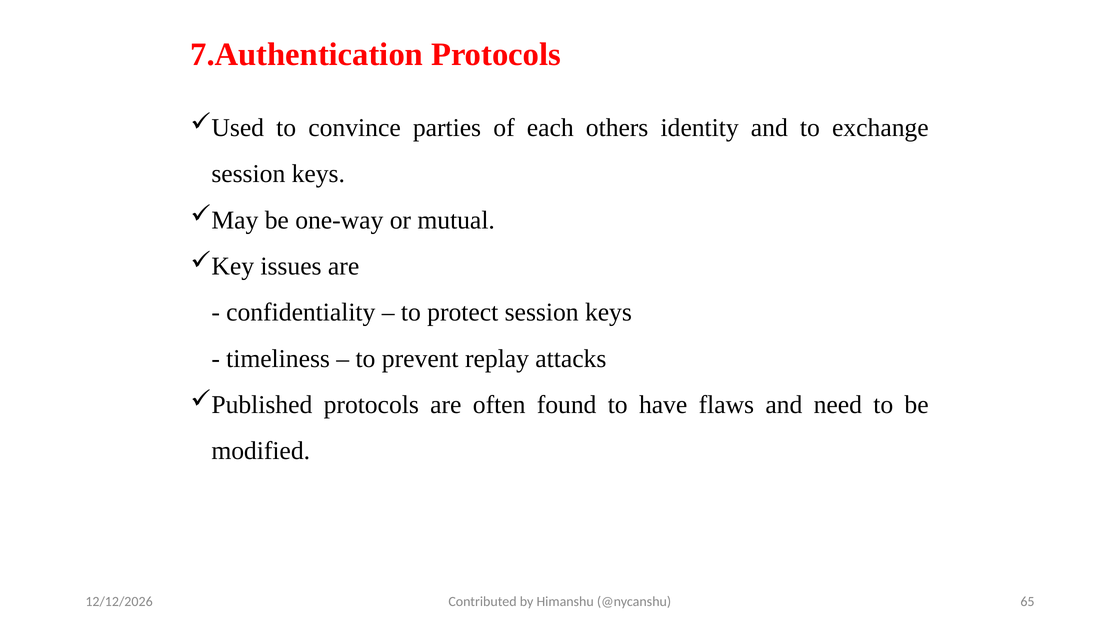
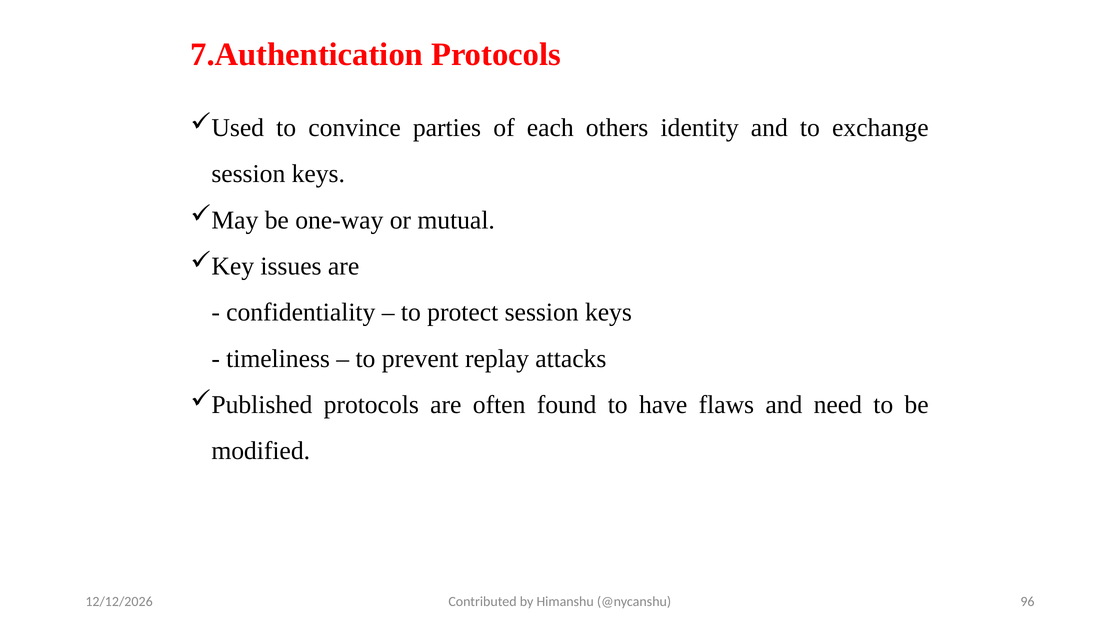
65: 65 -> 96 (1027, 602)
